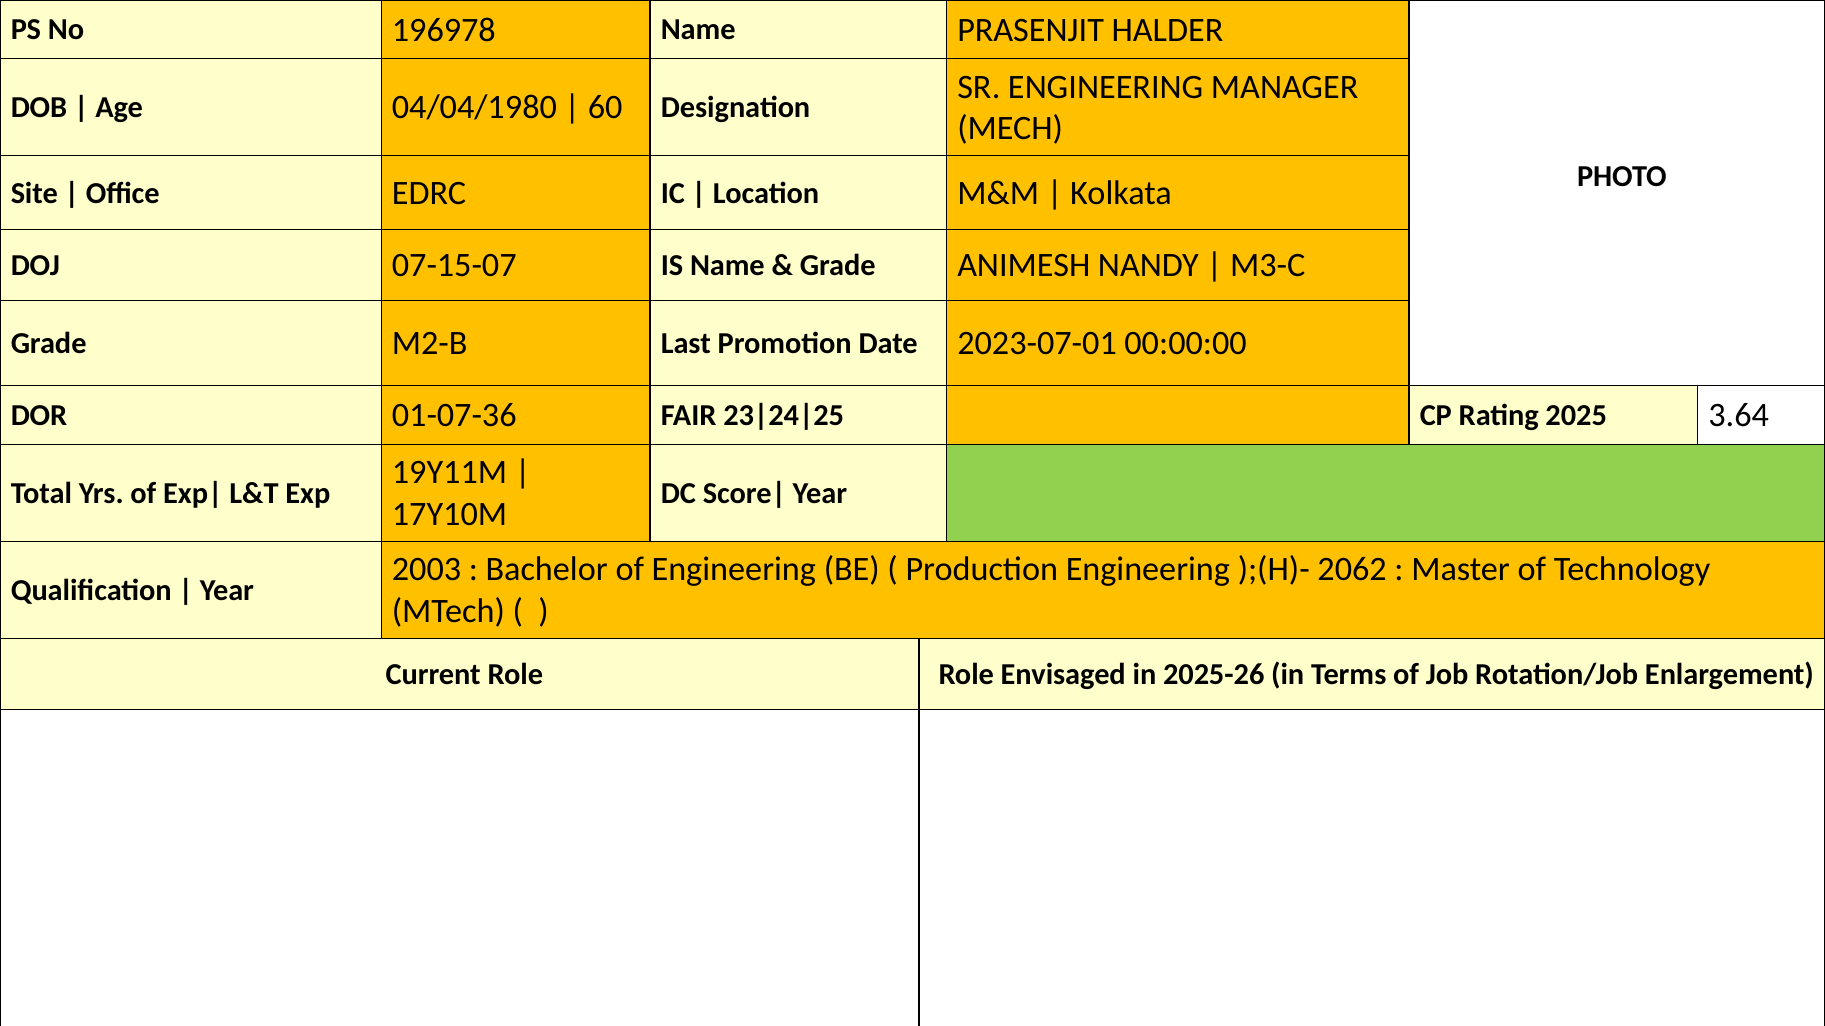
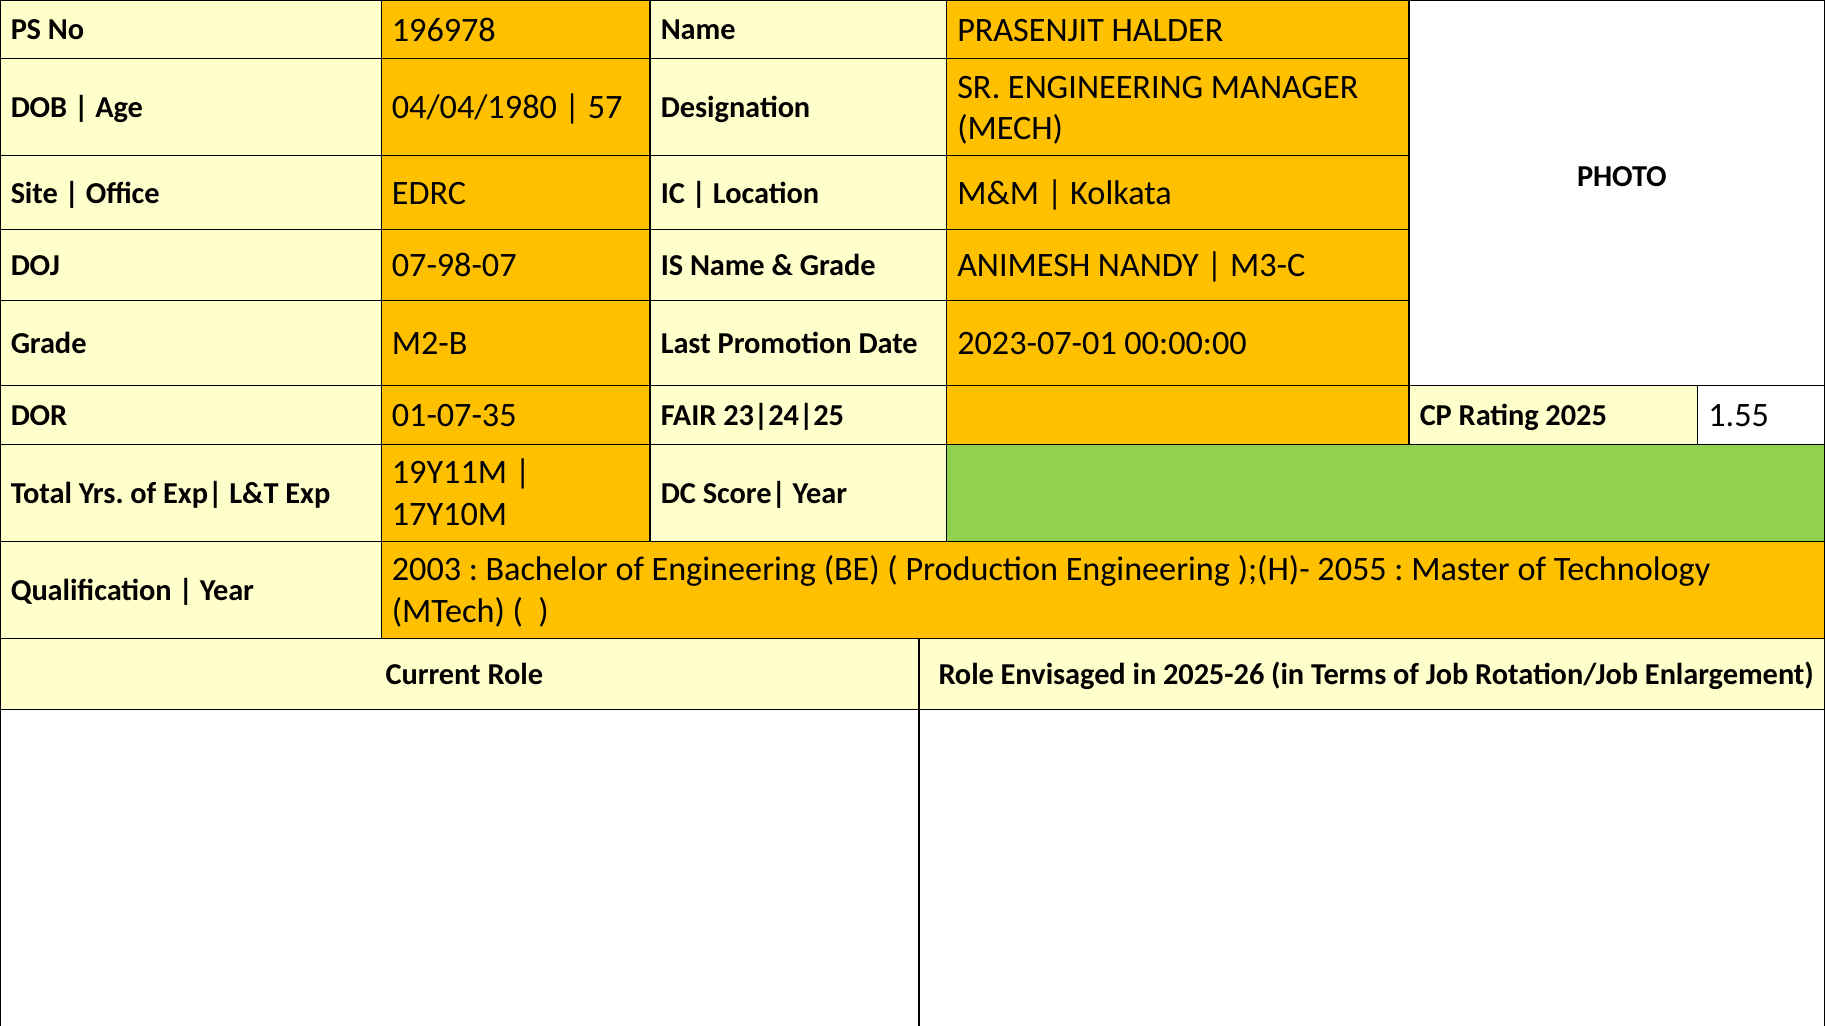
60: 60 -> 57 (605, 108)
07-15-07: 07-15-07 -> 07-98-07 (454, 266)
01-07-36: 01-07-36 -> 01-07-35 (454, 415)
3.64: 3.64 -> 1.55 (1739, 415)
2062: 2062 -> 2055 (1352, 570)
